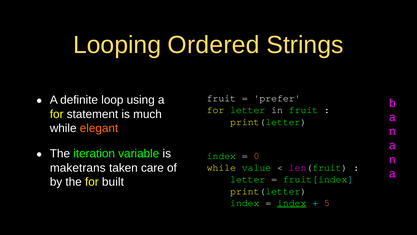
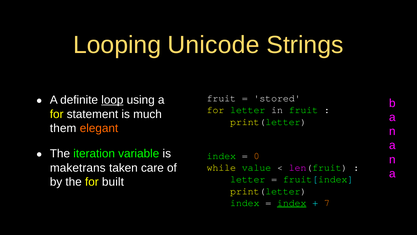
Ordered: Ordered -> Unicode (214, 45)
loop underline: none -> present (112, 100)
prefer: prefer -> stored (277, 98)
while: while -> them (63, 128)
5: 5 -> 7 (327, 202)
